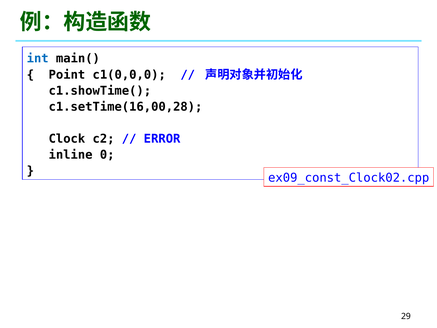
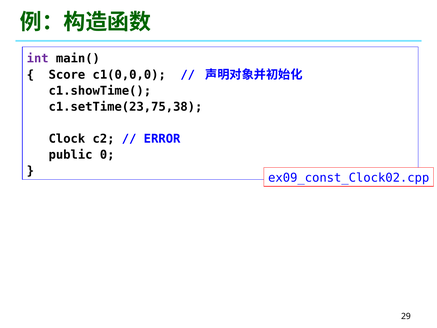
int colour: blue -> purple (38, 59)
Point: Point -> Score (67, 75)
c1.setTime(16,00,28: c1.setTime(16,00,28 -> c1.setTime(23,75,38 (125, 107)
inline: inline -> public (71, 155)
